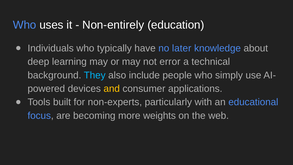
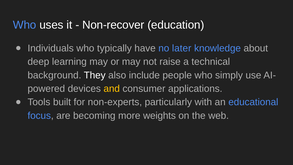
Non-entirely: Non-entirely -> Non-recover (113, 25)
error: error -> raise (170, 62)
They colour: light blue -> white (95, 75)
